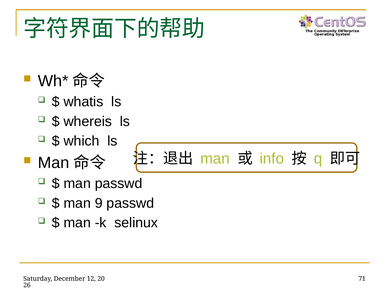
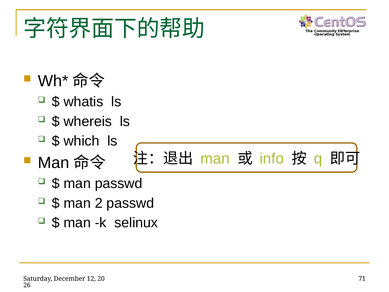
9: 9 -> 2 (99, 203)
